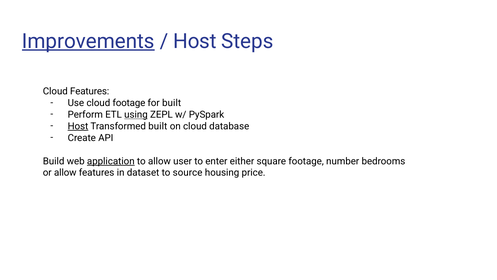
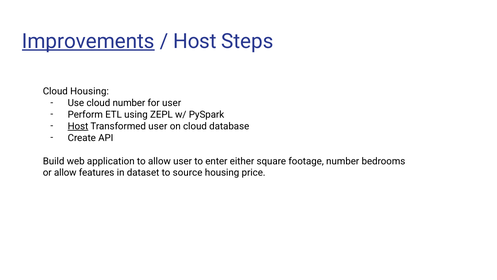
Cloud Features: Features -> Housing (90, 91)
cloud footage: footage -> number (129, 103)
for built: built -> user (172, 103)
using underline: present -> none (136, 114)
Transformed built: built -> user (158, 126)
application underline: present -> none (111, 161)
